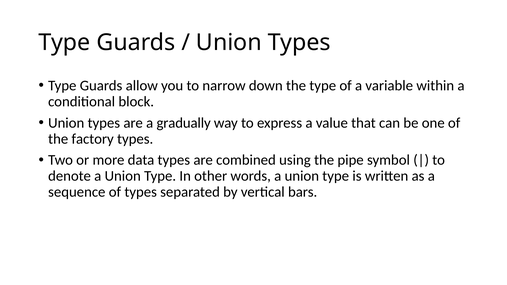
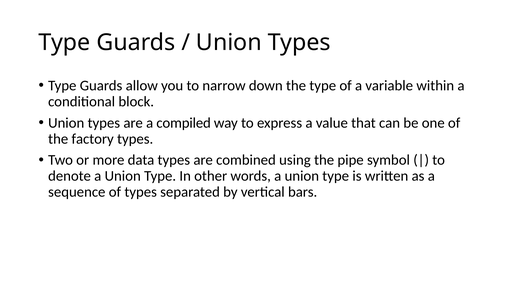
gradually: gradually -> compiled (184, 123)
